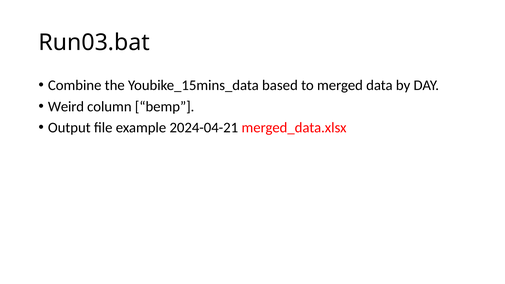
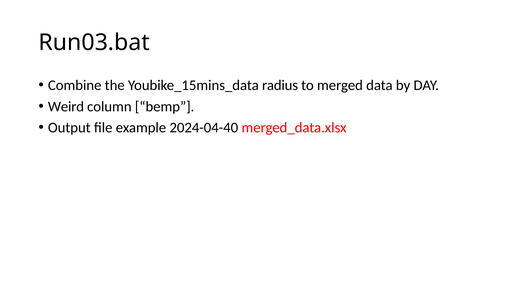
based: based -> radius (280, 85)
2024-04-21: 2024-04-21 -> 2024-04-40 (204, 128)
